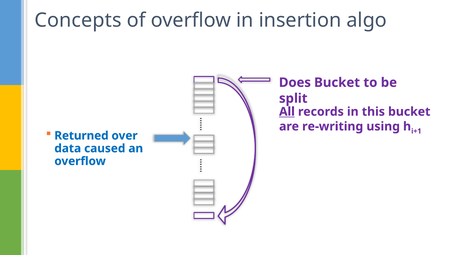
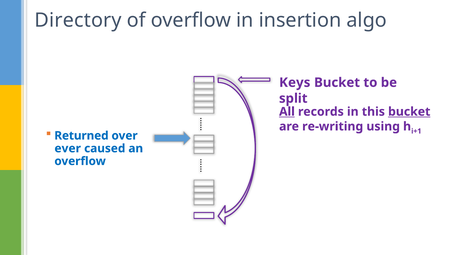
Concepts: Concepts -> Directory (78, 20)
Does: Does -> Keys (295, 82)
bucket underline: none -> present (409, 112)
data: data -> ever (68, 148)
